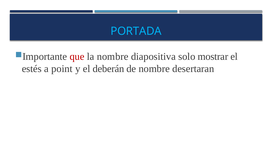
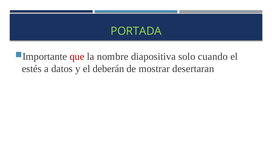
PORTADA colour: light blue -> light green (136, 31)
mostrar: mostrar -> cuando (213, 56)
point: point -> datos (62, 69)
de nombre: nombre -> mostrar (154, 69)
